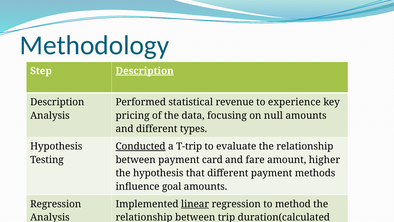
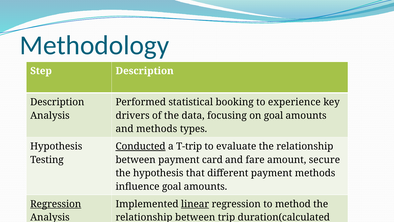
Description underline: present -> none (145, 71)
revenue: revenue -> booking (235, 102)
pricing: pricing -> drivers (133, 115)
on null: null -> goal (274, 115)
and different: different -> methods (157, 129)
higher: higher -> secure (324, 160)
Regression underline: none -> present (56, 204)
